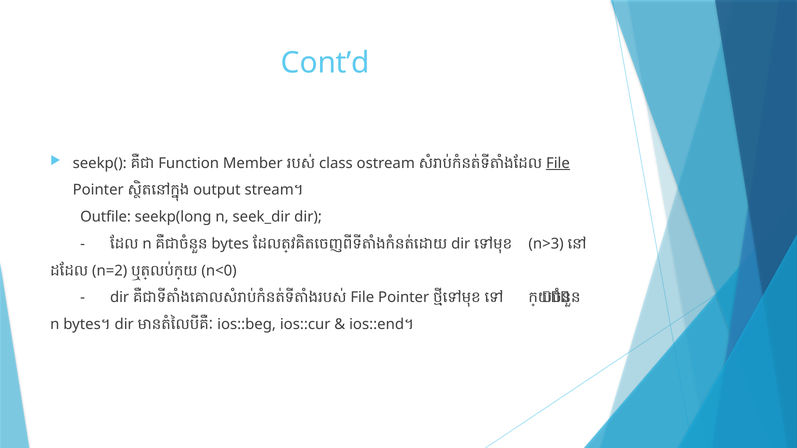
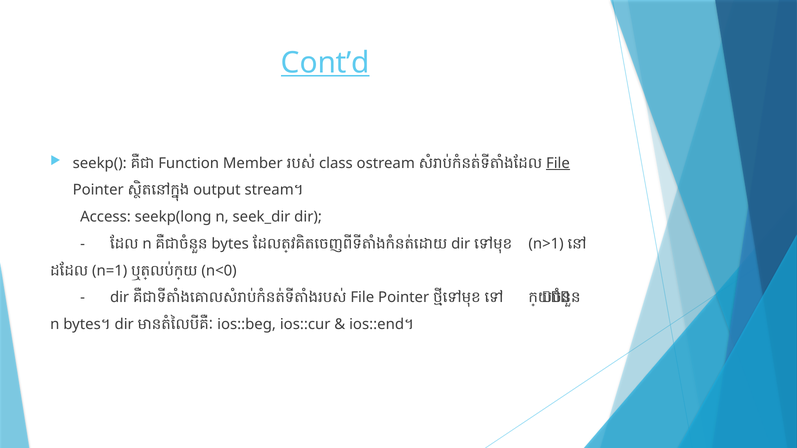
Cont’d underline: none -> present (325, 63)
Outfile: Outfile -> Access (105, 217)
n>3: n>3 -> n>1 (546, 244)
n=2: n=2 -> n=1 (110, 271)
